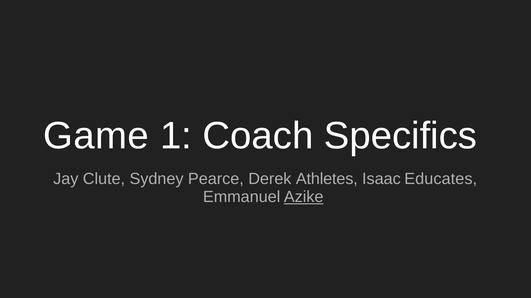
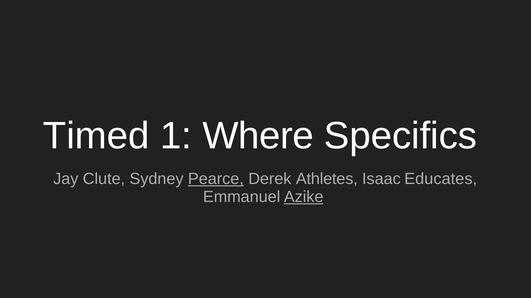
Game: Game -> Timed (96, 136)
Coach: Coach -> Where (258, 136)
Pearce underline: none -> present (216, 179)
